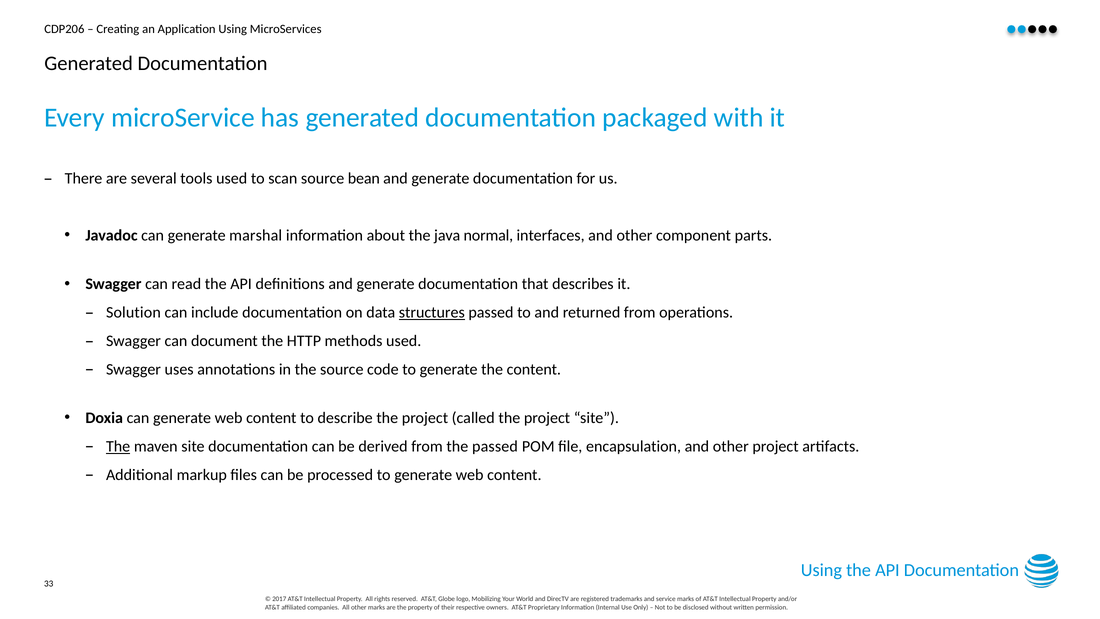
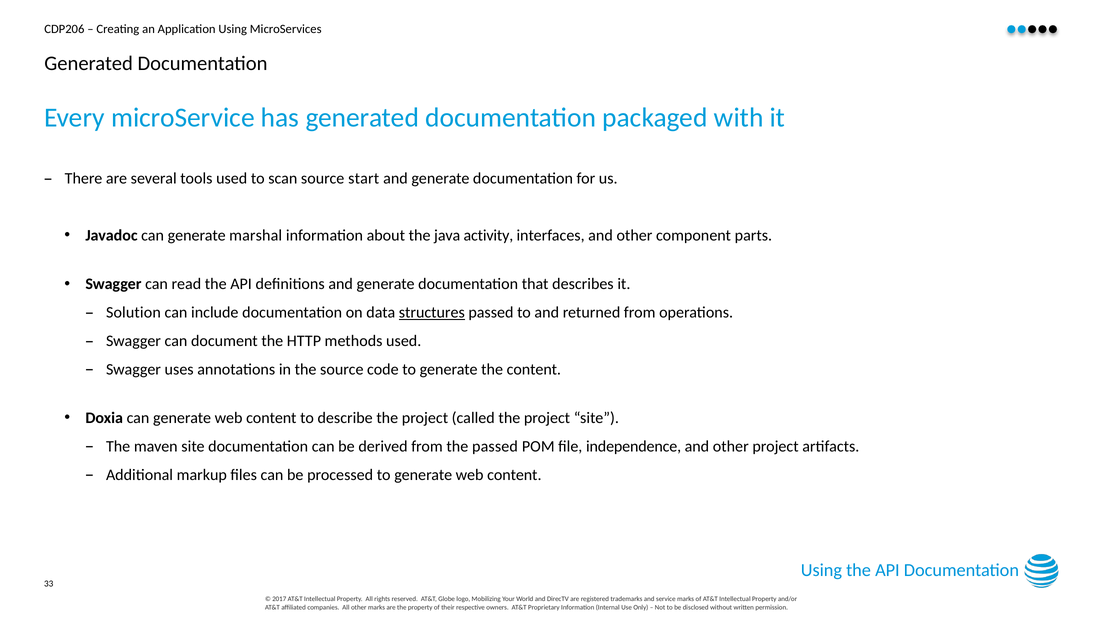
bean: bean -> start (364, 179)
normal: normal -> activity (488, 235)
The underline: present -> none (118, 446)
encapsulation: encapsulation -> independence (634, 446)
